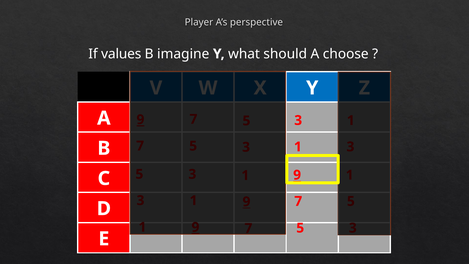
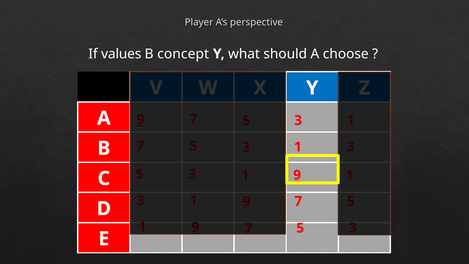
imagine: imagine -> concept (183, 54)
